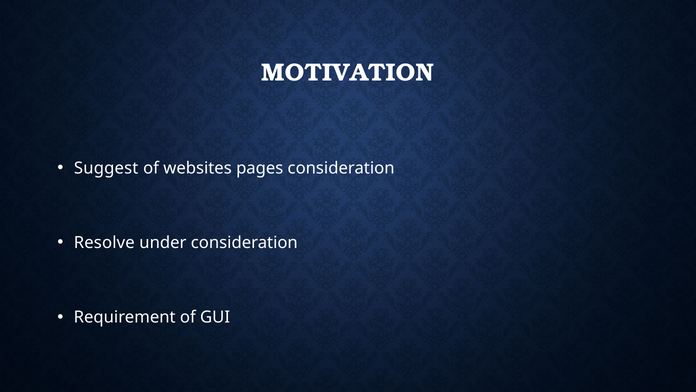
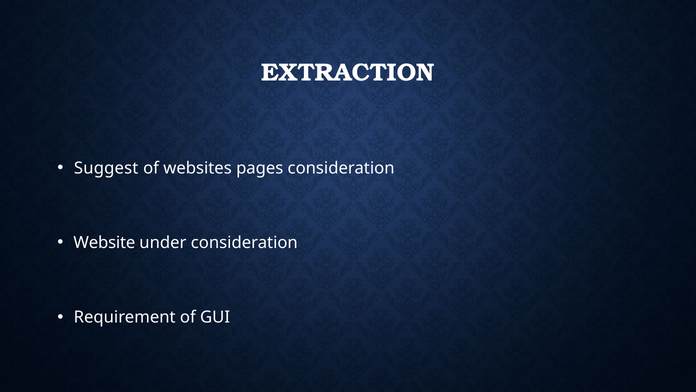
MOTIVATION: MOTIVATION -> EXTRACTION (348, 72)
Resolve: Resolve -> Website (104, 242)
